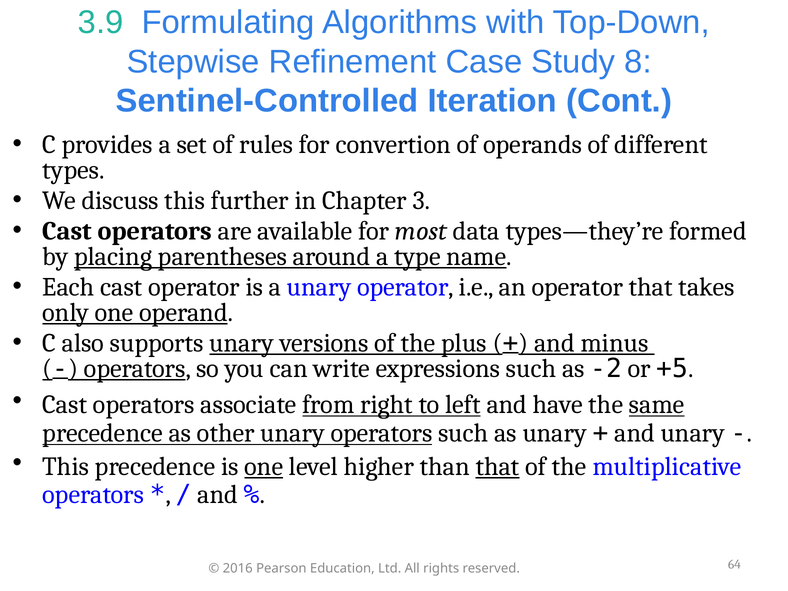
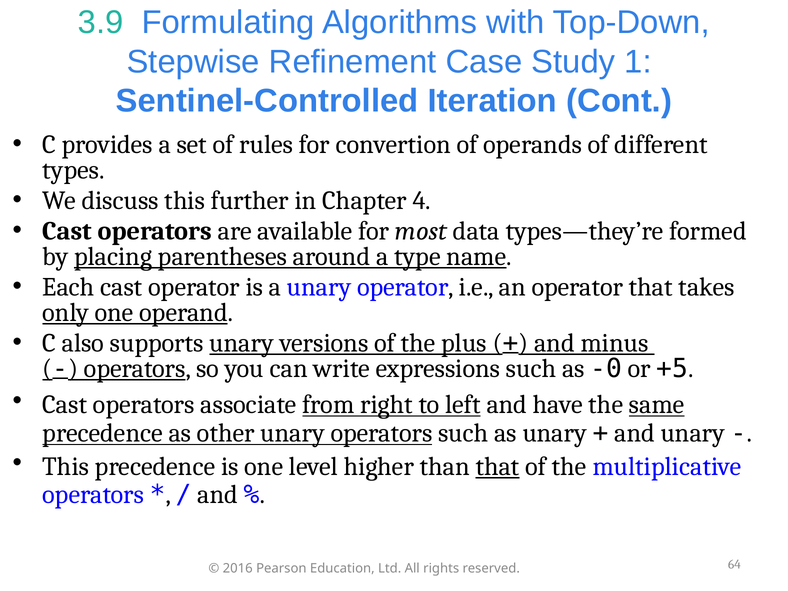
8: 8 -> 1 (638, 62)
3: 3 -> 4 (422, 201)
-2: -2 -> -0 (606, 368)
one underline: present -> none (264, 466)
